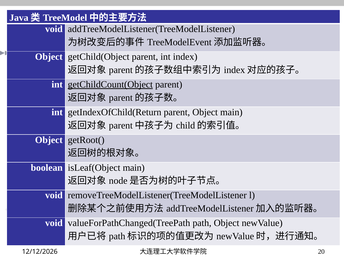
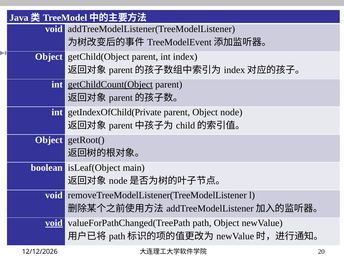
getIndexOfChild(Return: getIndexOfChild(Return -> getIndexOfChild(Private (115, 112)
Object main: main -> node (231, 112)
void underline: none -> present (54, 223)
